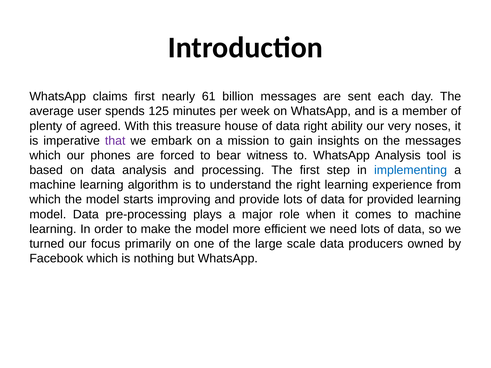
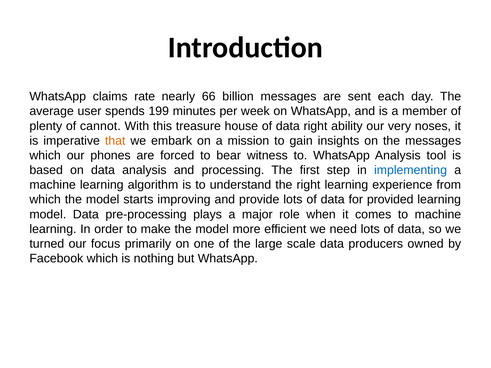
claims first: first -> rate (145, 97)
61: 61 -> 66 (209, 97)
125: 125 -> 199 (159, 111)
agreed: agreed -> cannot (100, 126)
that colour: purple -> orange (115, 141)
